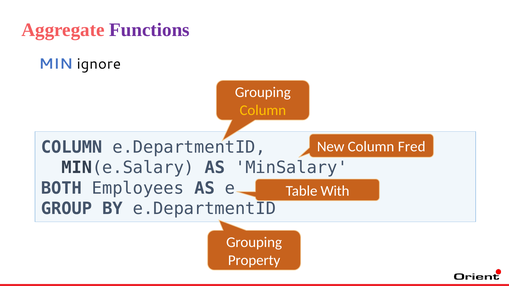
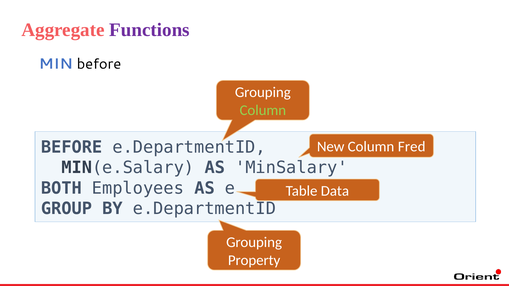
MIN ignore: ignore -> before (99, 64)
Column colour: yellow -> light green (263, 110)
COLUMN: COLUMN -> BEFORE (72, 148)
With: With -> Data (335, 191)
